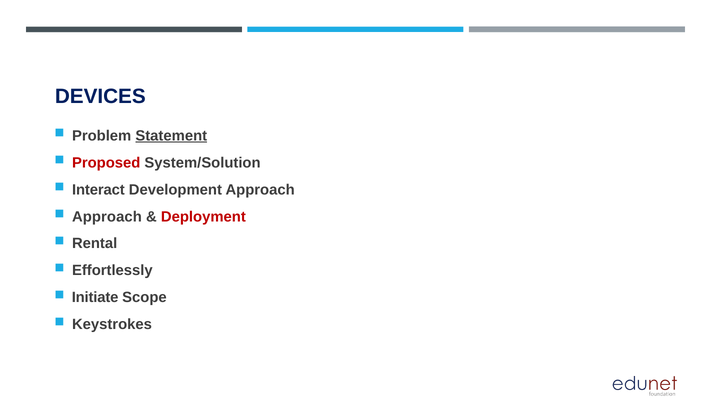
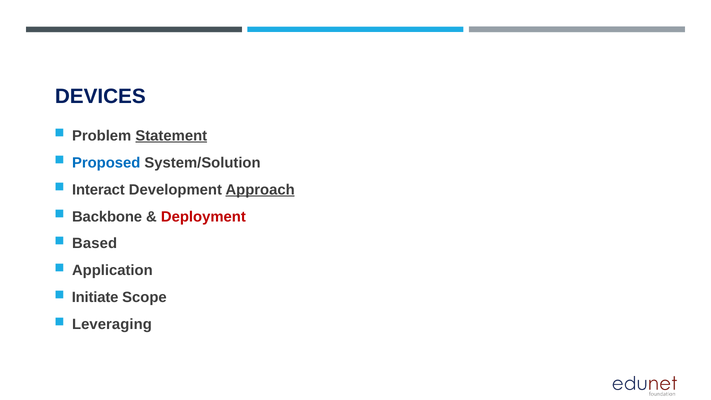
Proposed colour: red -> blue (106, 163)
Approach underline: none -> present (260, 190)
Approach: Approach -> Backbone (107, 217)
Rental: Rental -> Based (95, 244)
Effortlessly: Effortlessly -> Application (112, 271)
Keystrokes: Keystrokes -> Leveraging (112, 324)
